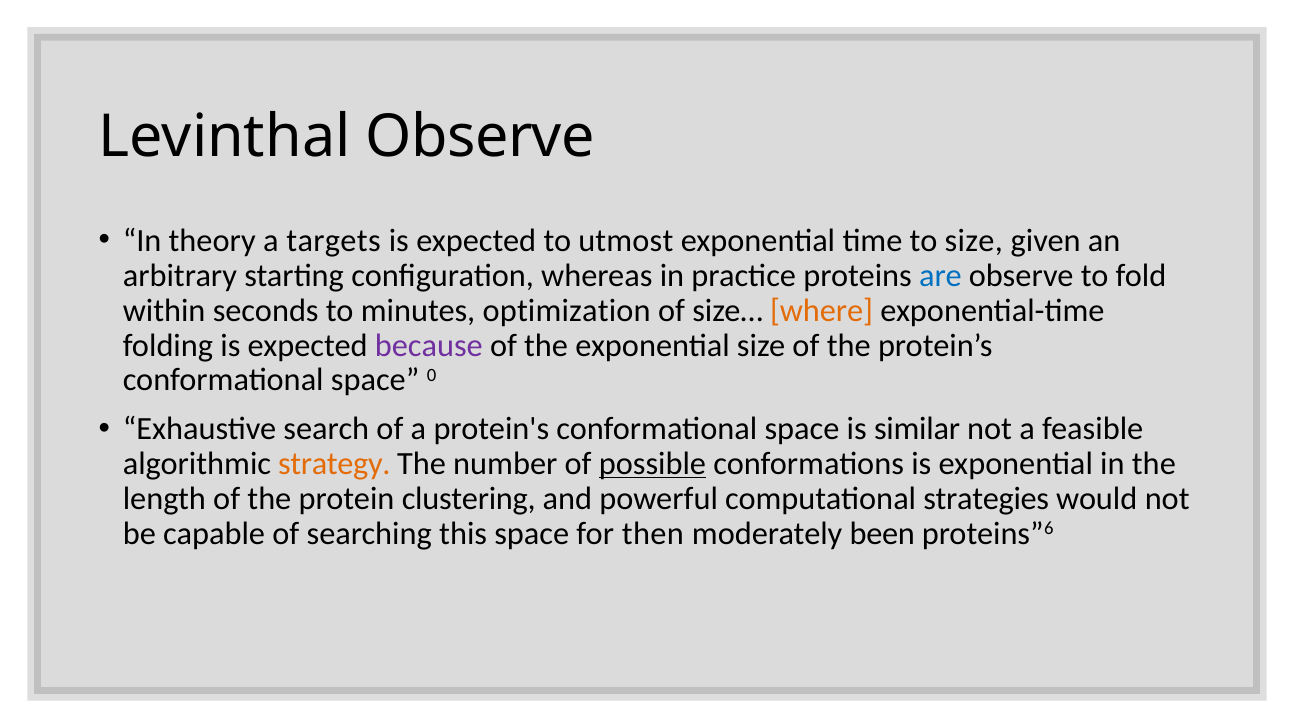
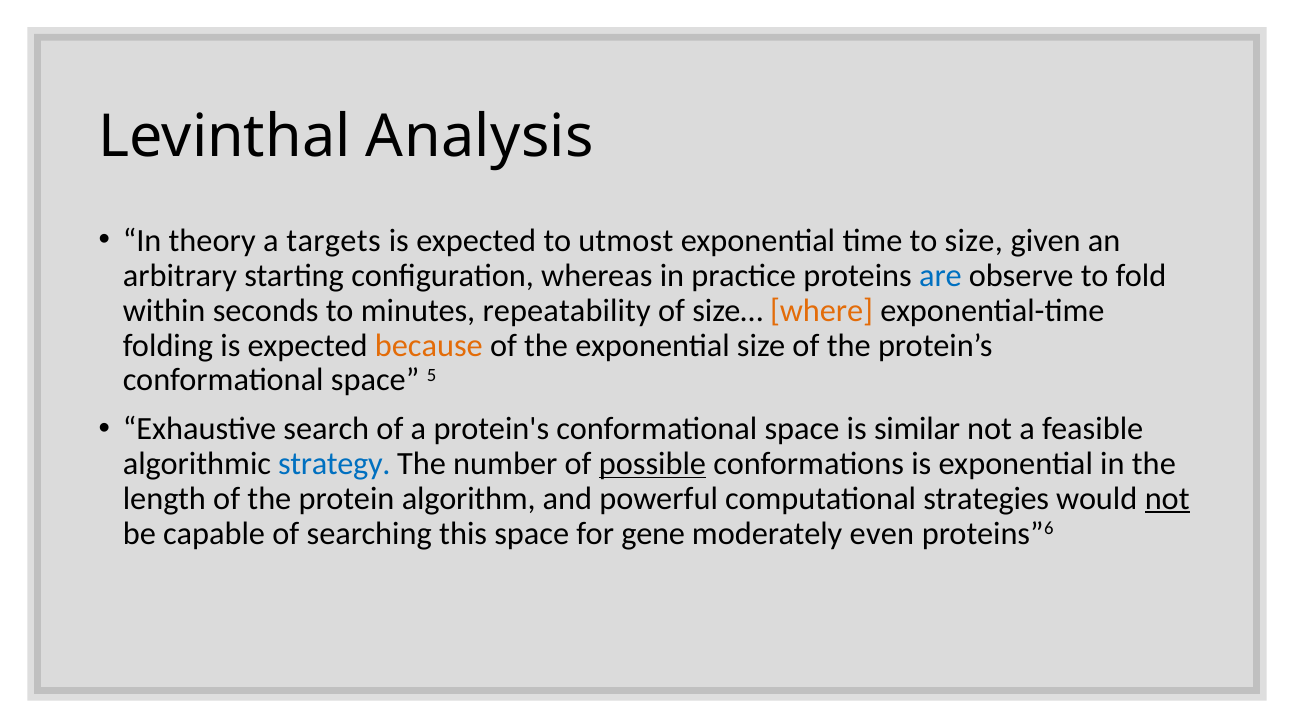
Levinthal Observe: Observe -> Analysis (480, 137)
optimization: optimization -> repeatability (567, 310)
because colour: purple -> orange (429, 345)
0: 0 -> 5 (432, 375)
strategy colour: orange -> blue (334, 464)
clustering: clustering -> algorithm (469, 498)
not underline: none -> present (1167, 498)
then: then -> gene (653, 533)
been: been -> even (882, 533)
